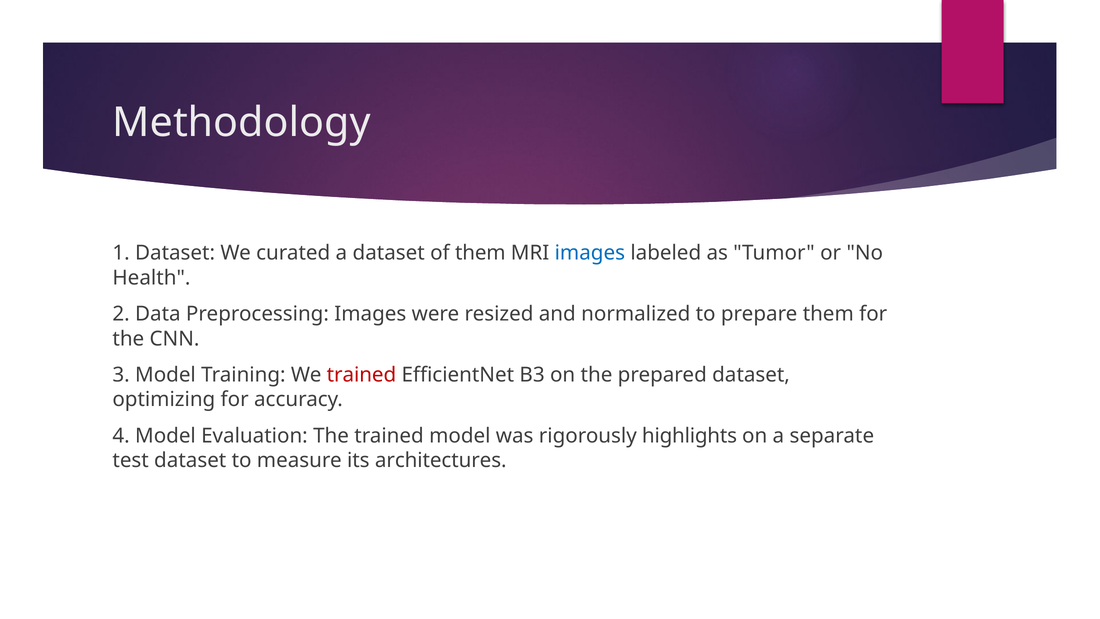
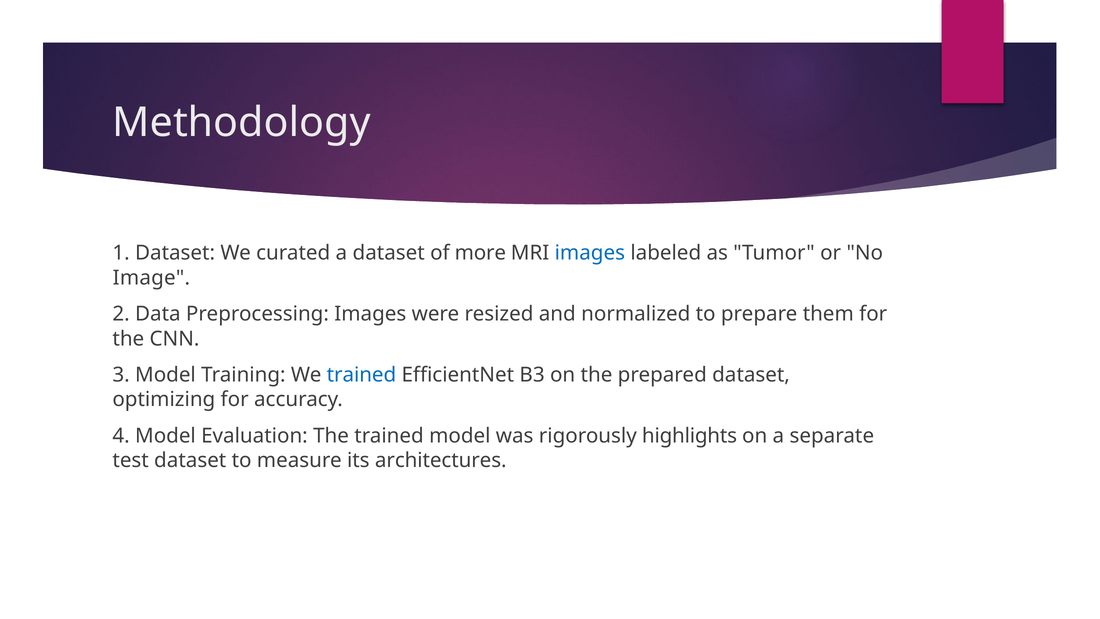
of them: them -> more (480, 253)
Health: Health -> Image (151, 278)
trained colour: red -> blue (361, 375)
